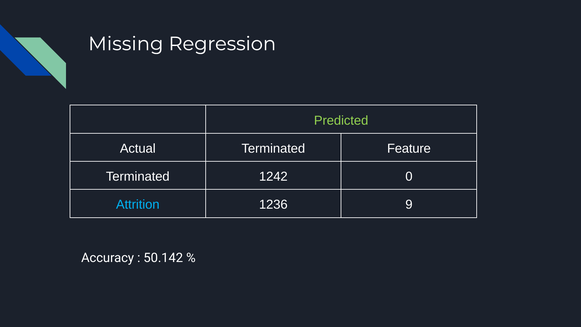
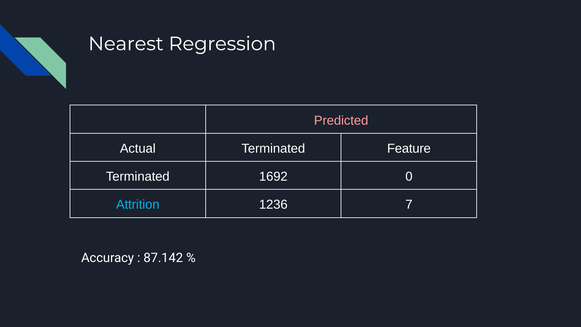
Missing: Missing -> Nearest (126, 44)
Predicted colour: light green -> pink (341, 120)
1242: 1242 -> 1692 (273, 177)
9: 9 -> 7 (409, 205)
50.142: 50.142 -> 87.142 (163, 258)
